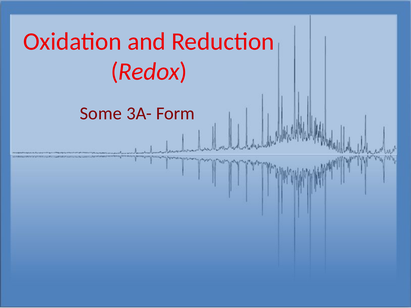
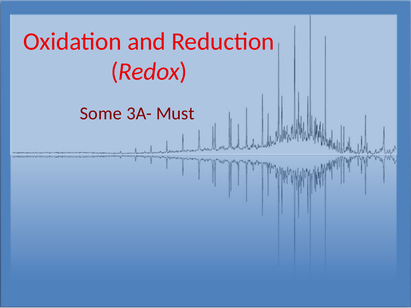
Form: Form -> Must (175, 114)
